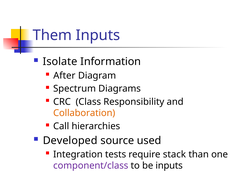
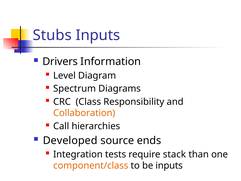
Them: Them -> Stubs (52, 35)
Isolate: Isolate -> Drivers (60, 62)
After: After -> Level (64, 75)
used: used -> ends (149, 140)
component/class colour: purple -> orange (91, 165)
